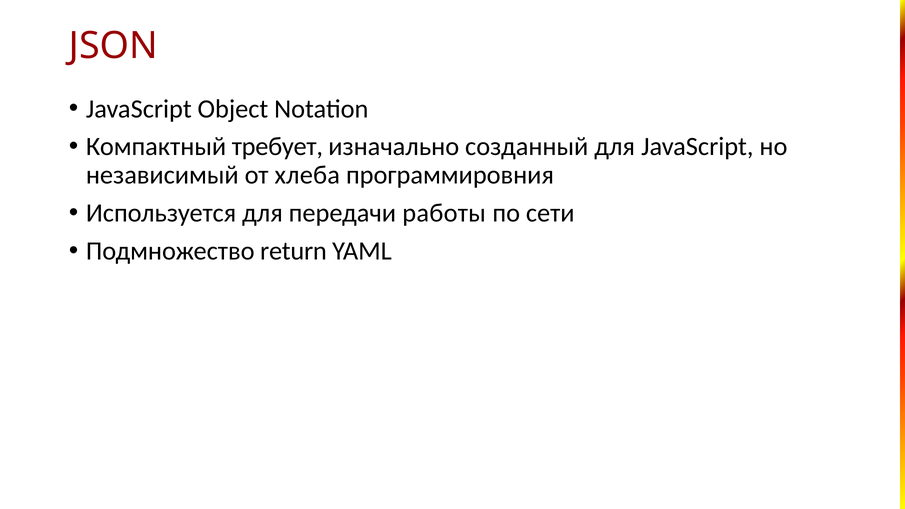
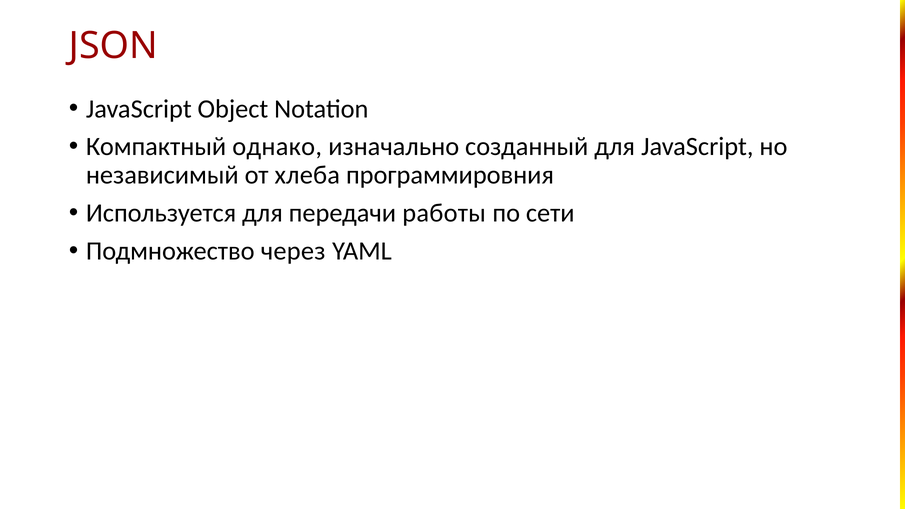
требует: требует -> однако (277, 147)
return: return -> через (293, 251)
